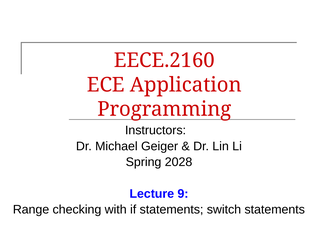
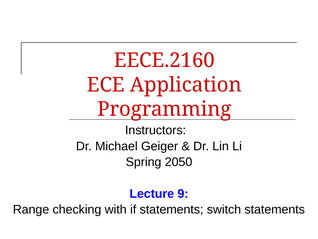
2028: 2028 -> 2050 (179, 162)
